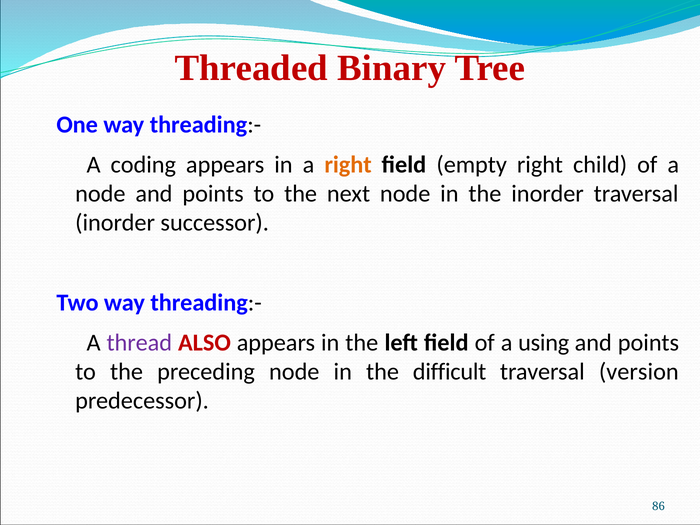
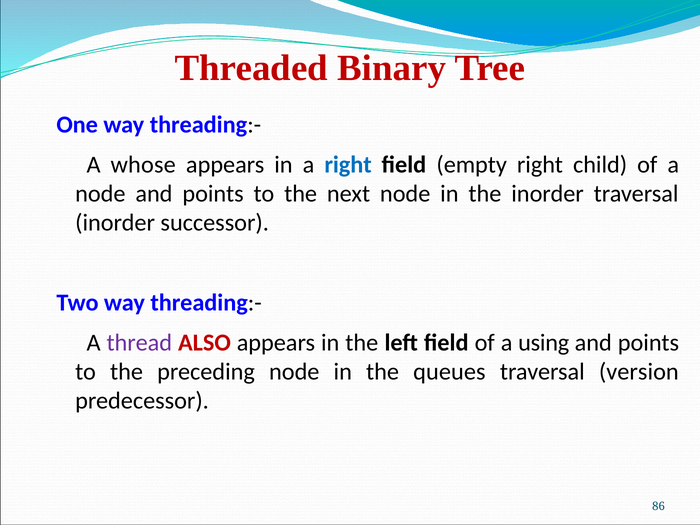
coding: coding -> whose (143, 165)
right colour: orange -> blue (348, 165)
difficult: difficult -> queues (449, 372)
